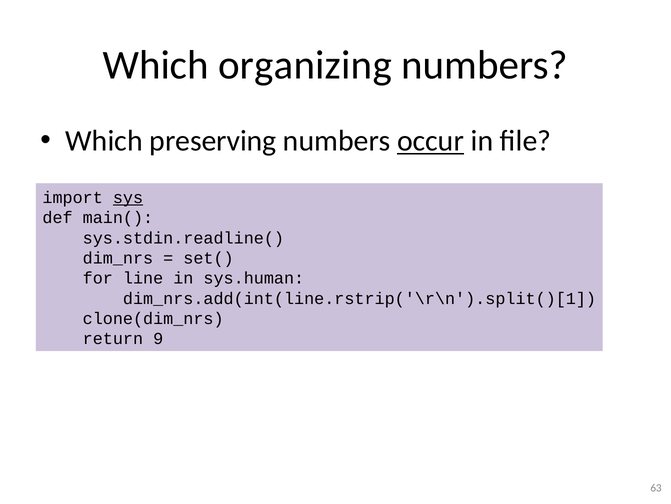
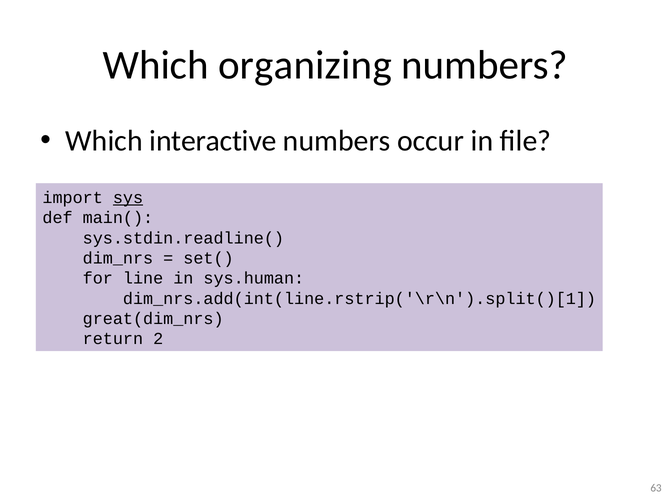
preserving: preserving -> interactive (213, 141)
occur underline: present -> none (430, 141)
clone(dim_nrs: clone(dim_nrs -> great(dim_nrs (153, 318)
9: 9 -> 2 (158, 338)
